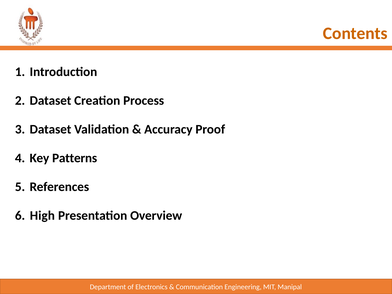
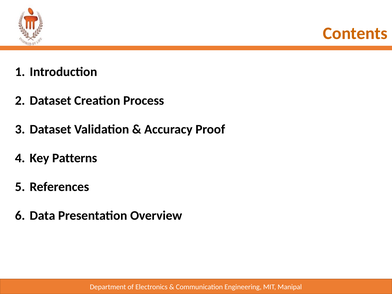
High: High -> Data (42, 216)
